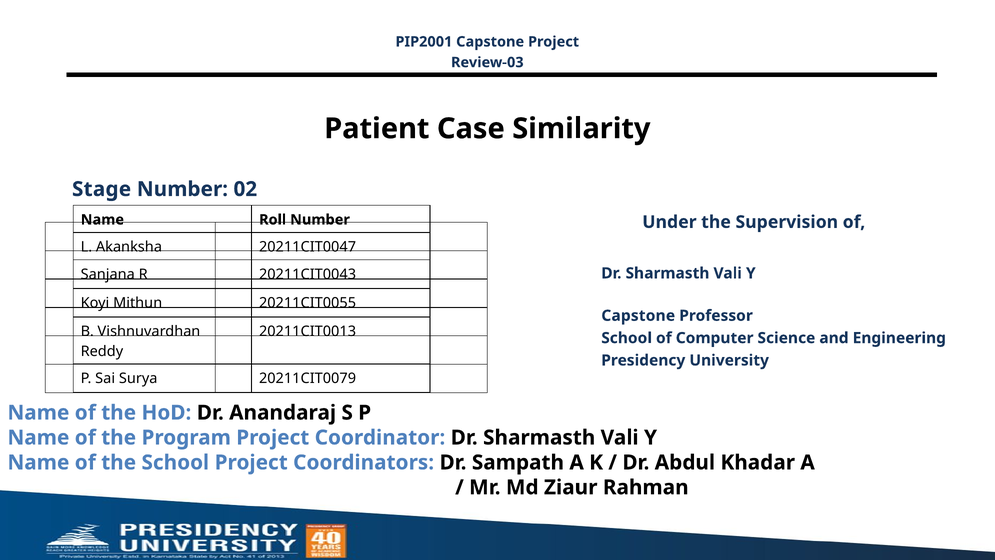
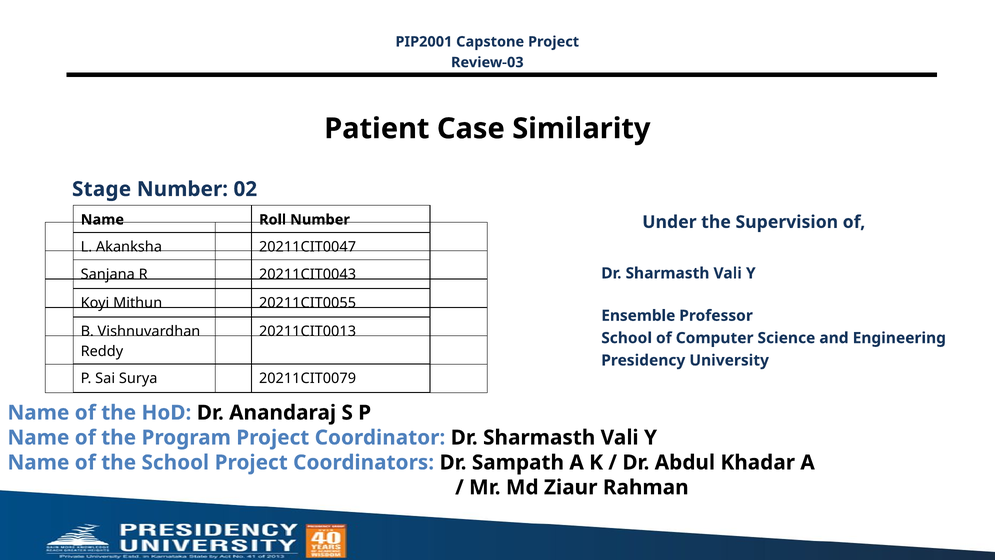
Capstone: Capstone -> Ensemble (638, 316)
